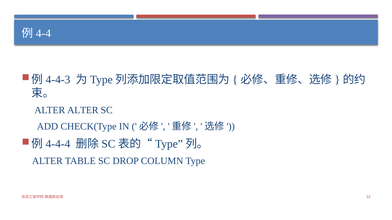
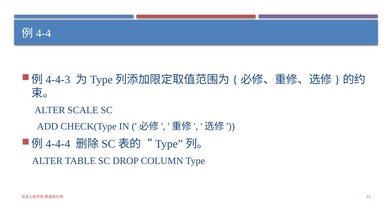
ALTER ALTER: ALTER -> SCALE (83, 110)
